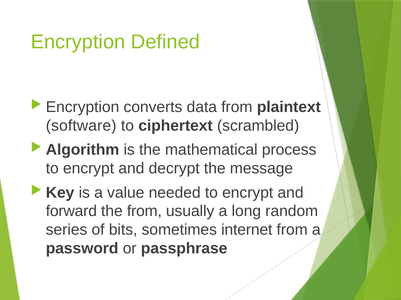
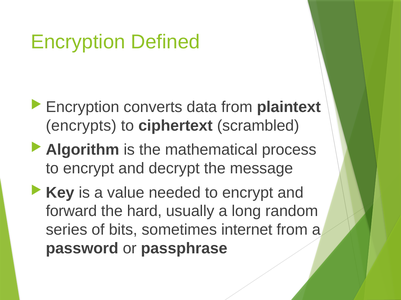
software: software -> encrypts (81, 126)
the from: from -> hard (144, 212)
